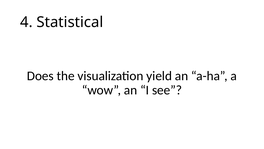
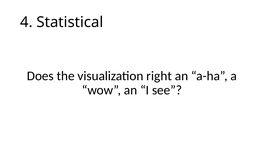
yield: yield -> right (159, 76)
